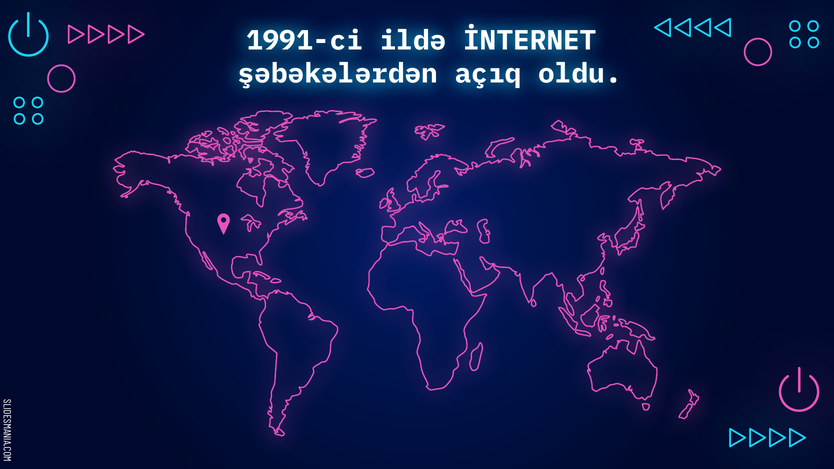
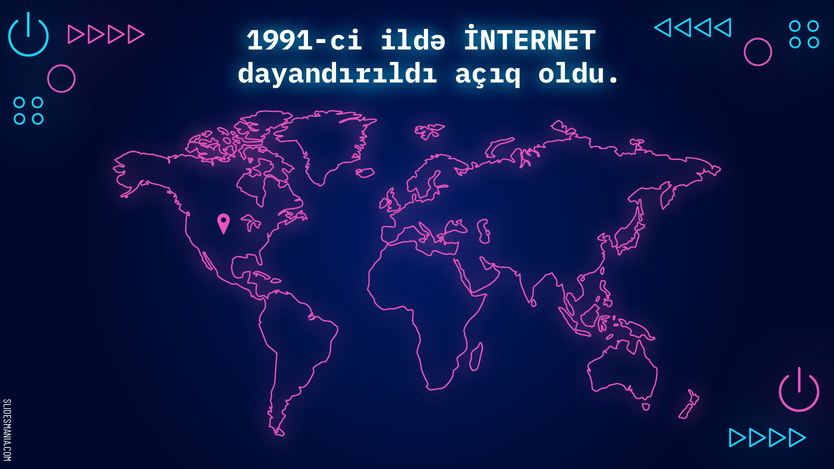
şəbəkələrdən: şəbəkələrdən -> dayandırıldı (338, 74)
